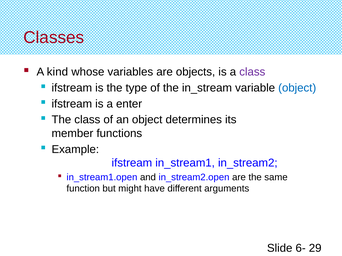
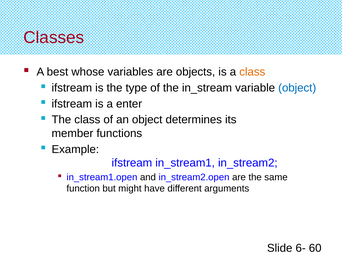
kind: kind -> best (57, 72)
class colour: purple -> orange (252, 72)
29: 29 -> 60 (315, 249)
